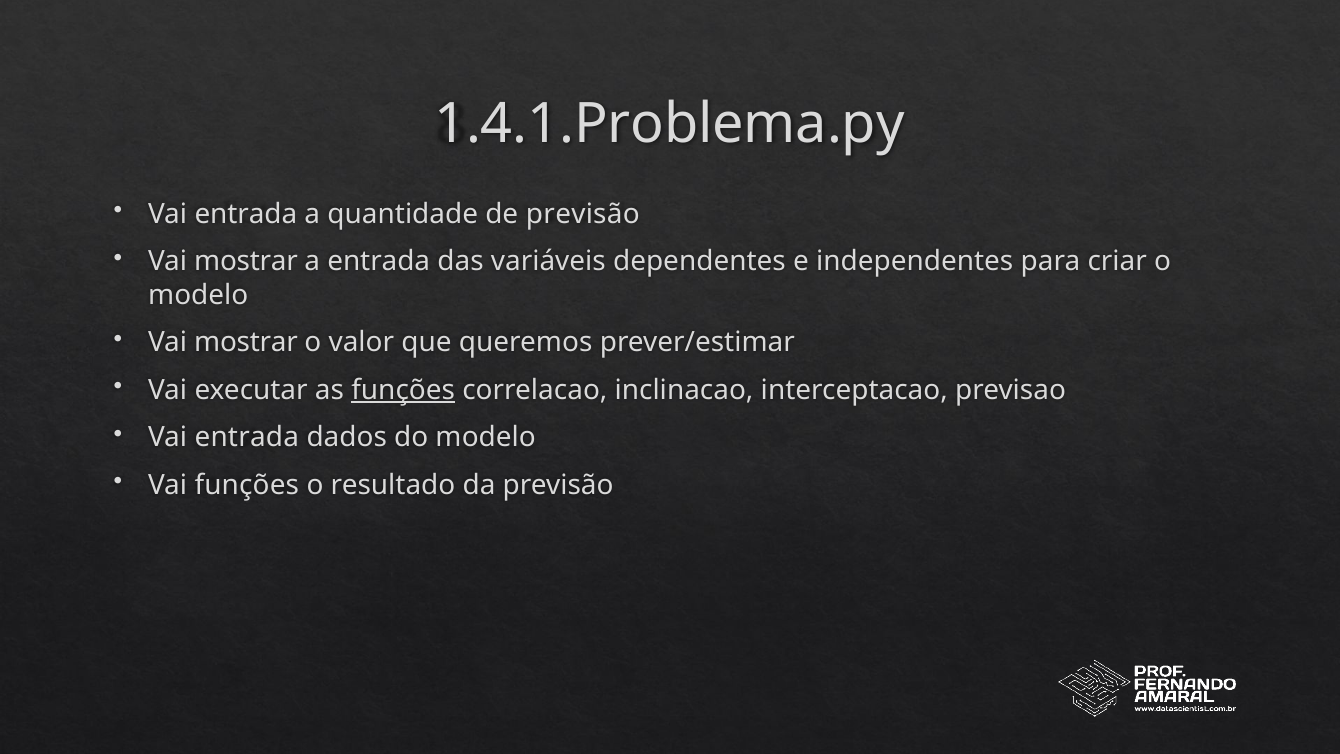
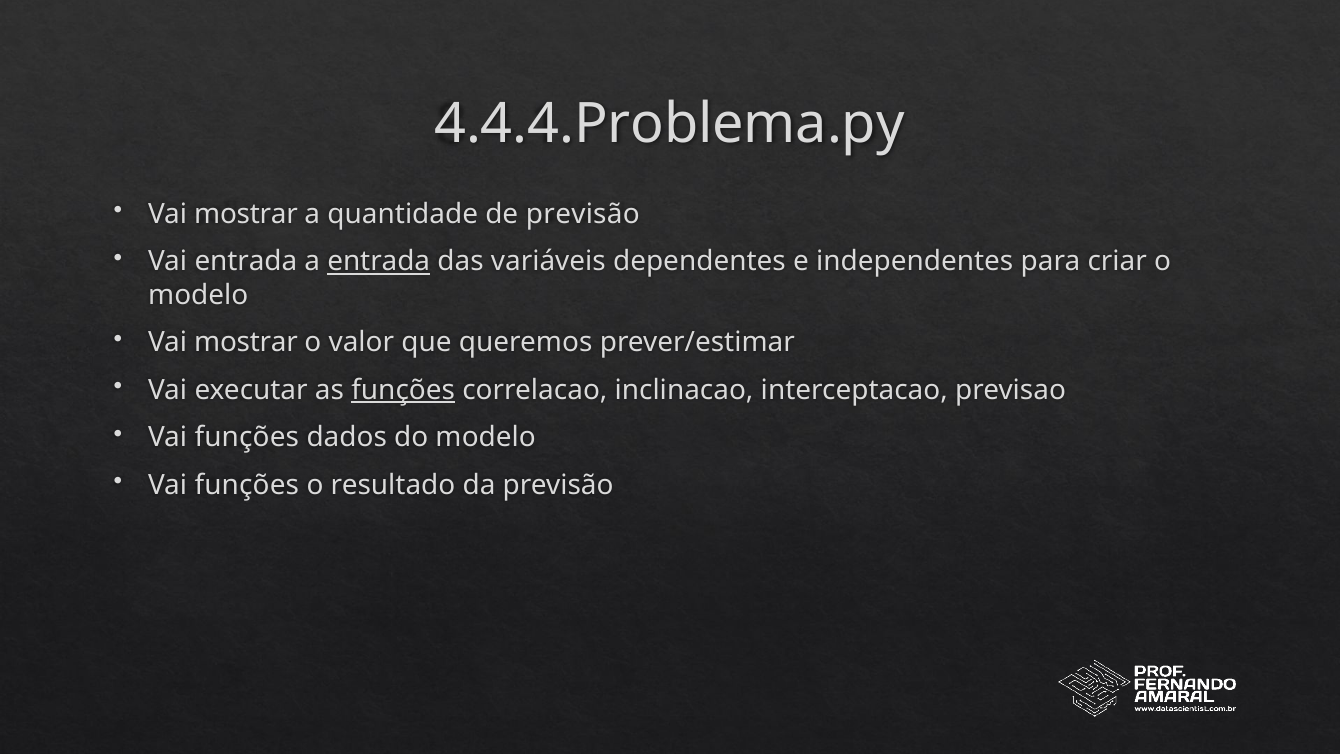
1.4.1.Problema.py: 1.4.1.Problema.py -> 4.4.4.Problema.py (669, 124)
entrada: entrada -> mostrar (246, 214)
mostrar: mostrar -> entrada (246, 262)
entrada underline: none -> present (379, 262)
entrada: entrada -> funções (247, 438)
